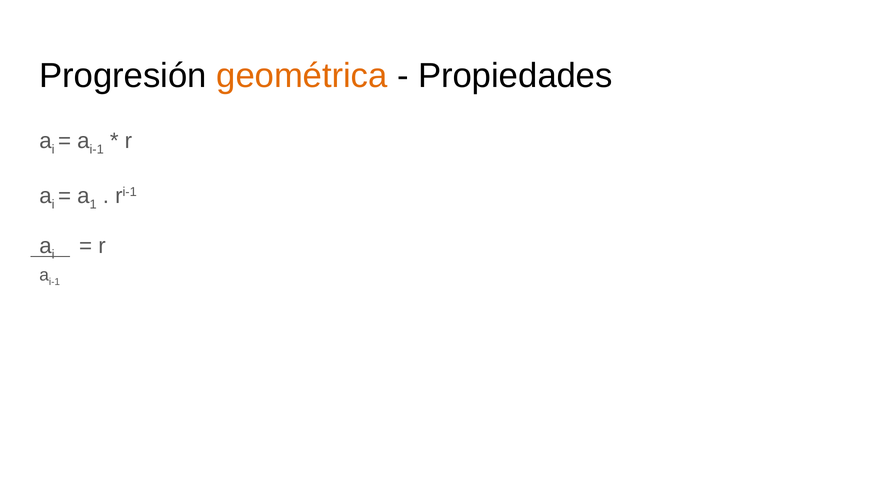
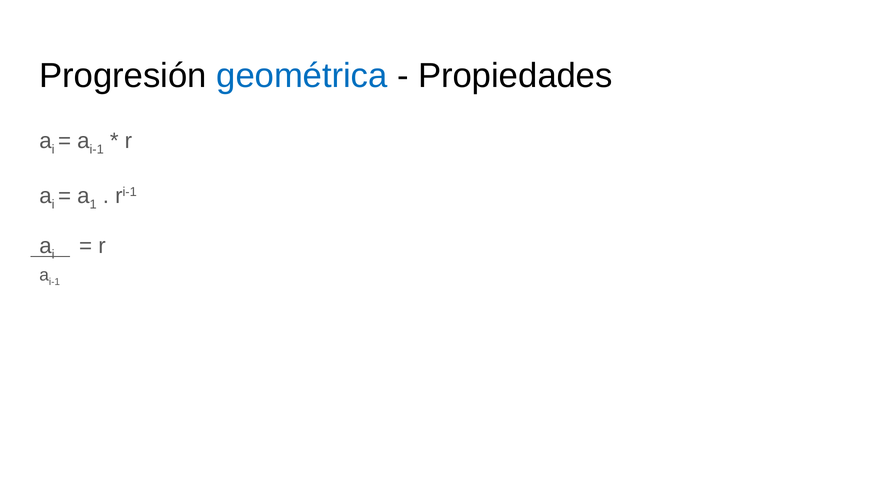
geométrica colour: orange -> blue (302, 76)
